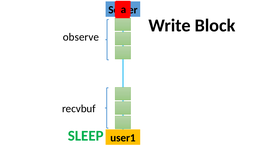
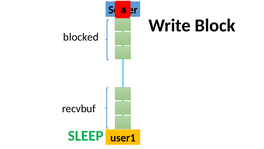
observe: observe -> blocked (81, 37)
